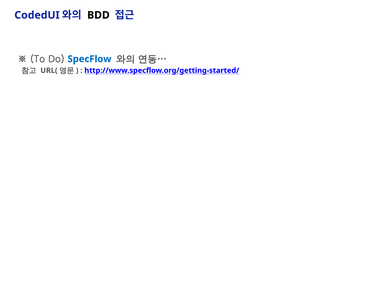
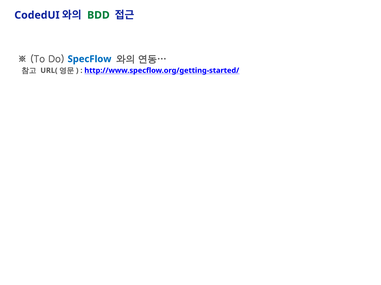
BDD colour: black -> green (98, 15)
